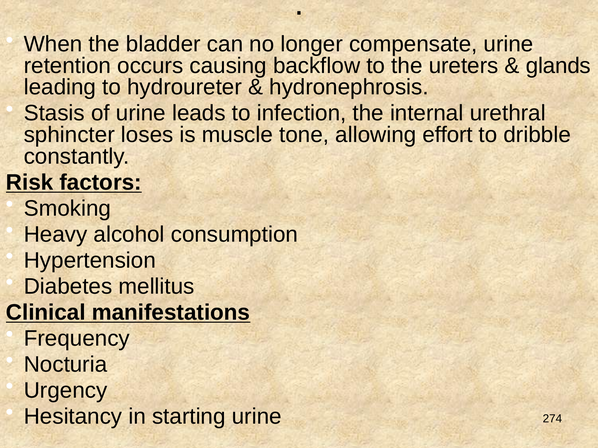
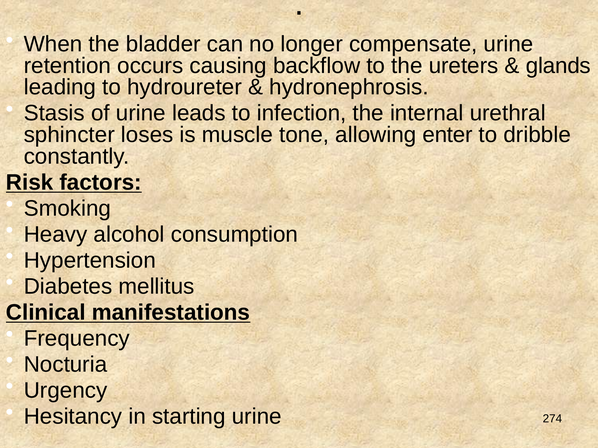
effort: effort -> enter (448, 135)
